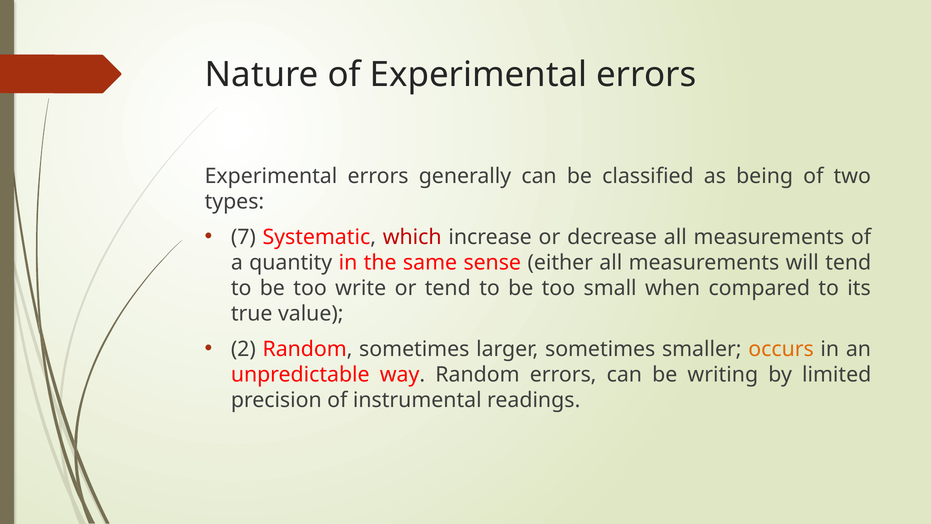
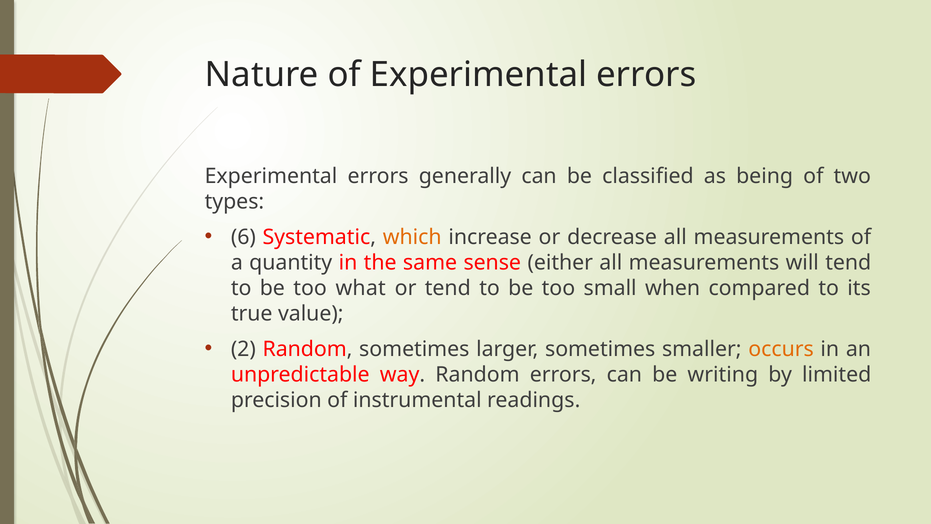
7: 7 -> 6 (243, 237)
which colour: red -> orange (412, 237)
write: write -> what (361, 288)
